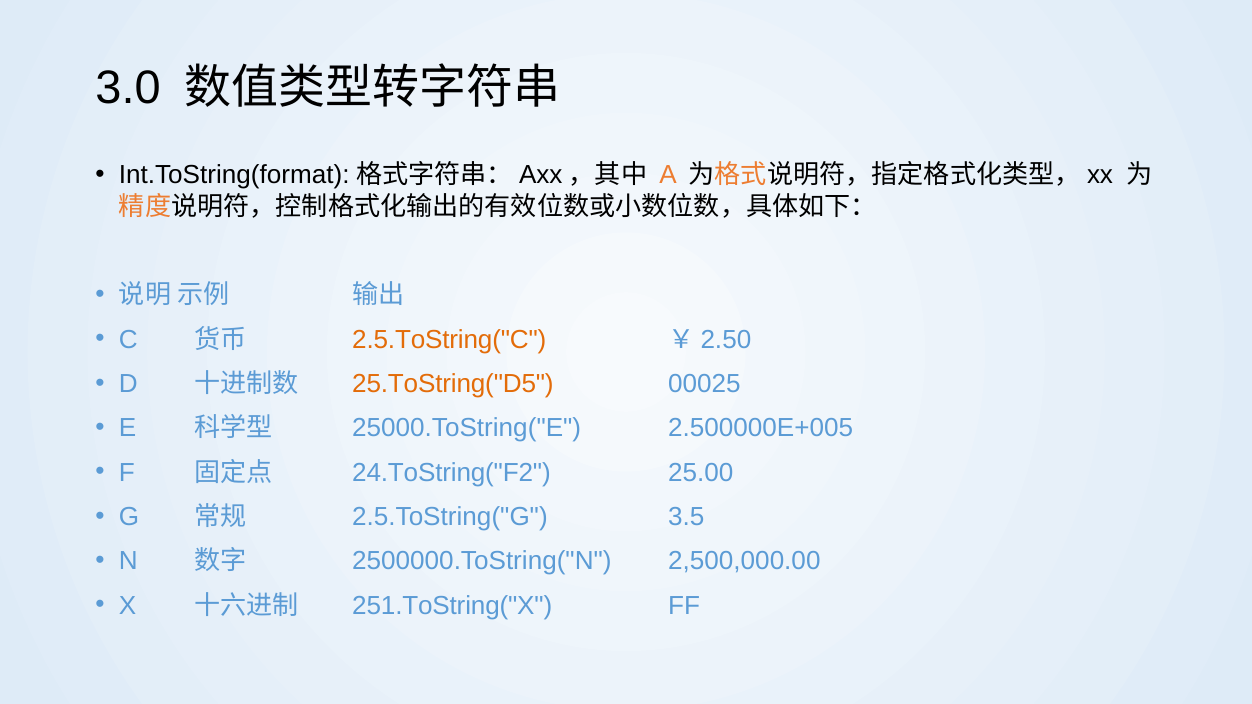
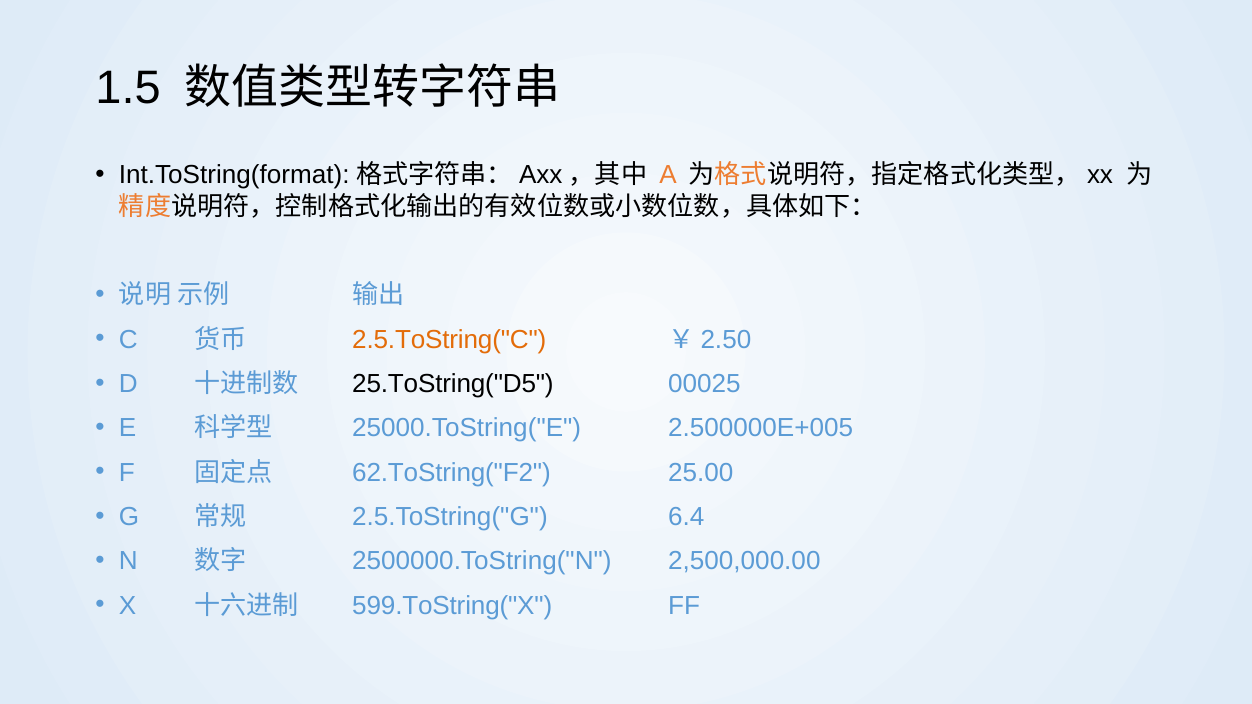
3.0: 3.0 -> 1.5 (128, 88)
25.ToString("D5 colour: orange -> black (453, 384)
24.ToString("F2: 24.ToString("F2 -> 62.ToString("F2 (451, 473)
3.5: 3.5 -> 6.4 (686, 517)
251.ToString("X: 251.ToString("X -> 599.ToString("X (452, 606)
